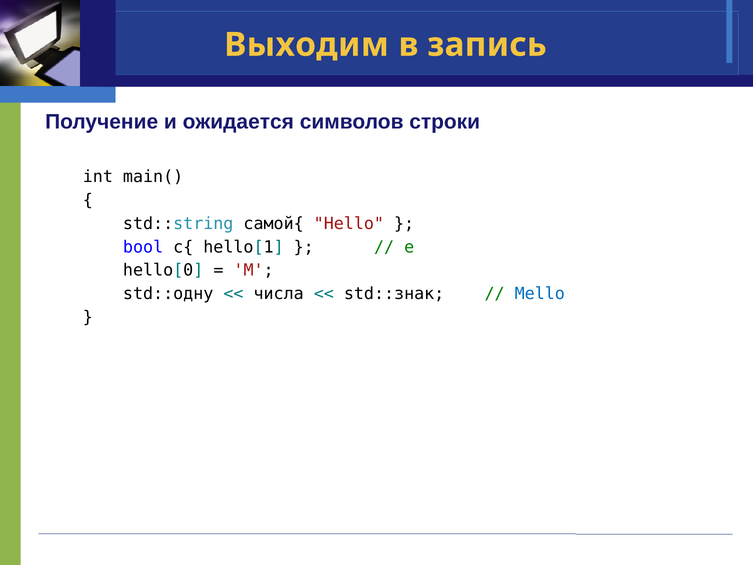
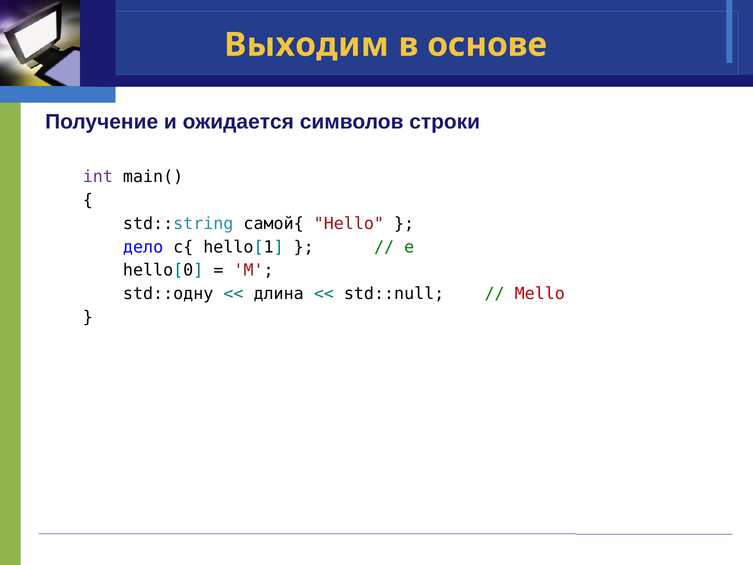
запись: запись -> основе (487, 45)
int colour: black -> purple (98, 177)
bool: bool -> дело (143, 247)
числа: числа -> длина (279, 294)
std::знак: std::знак -> std::null (394, 294)
Mello colour: blue -> red (540, 294)
